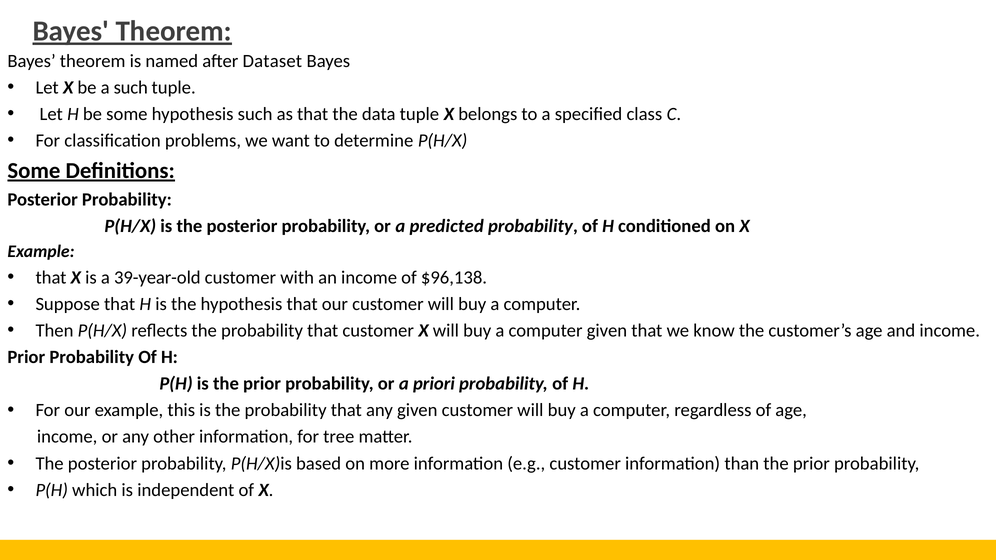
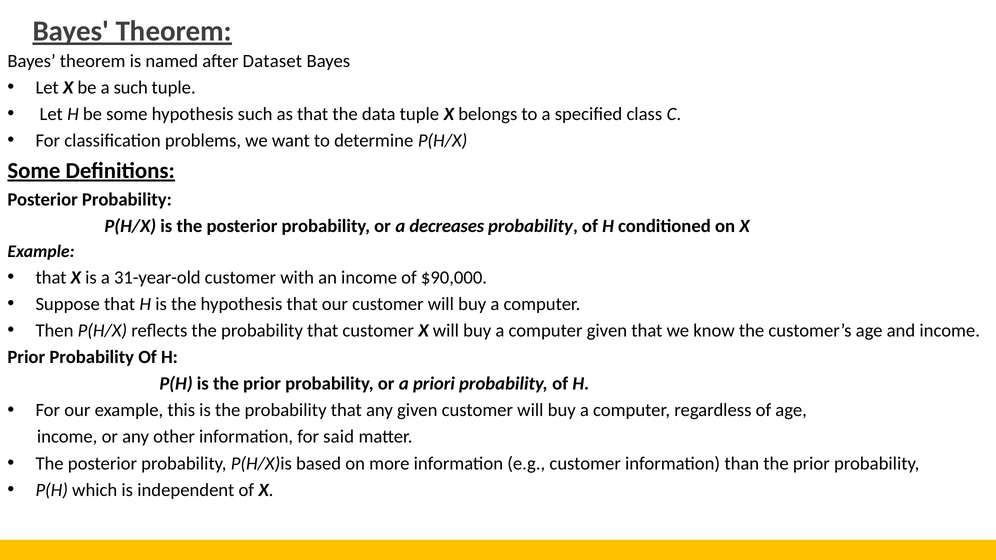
predicted: predicted -> decreases (447, 226)
39-year-old: 39-year-old -> 31-year-old (157, 278)
$96,138: $96,138 -> $90,000 (454, 278)
tree: tree -> said (339, 437)
